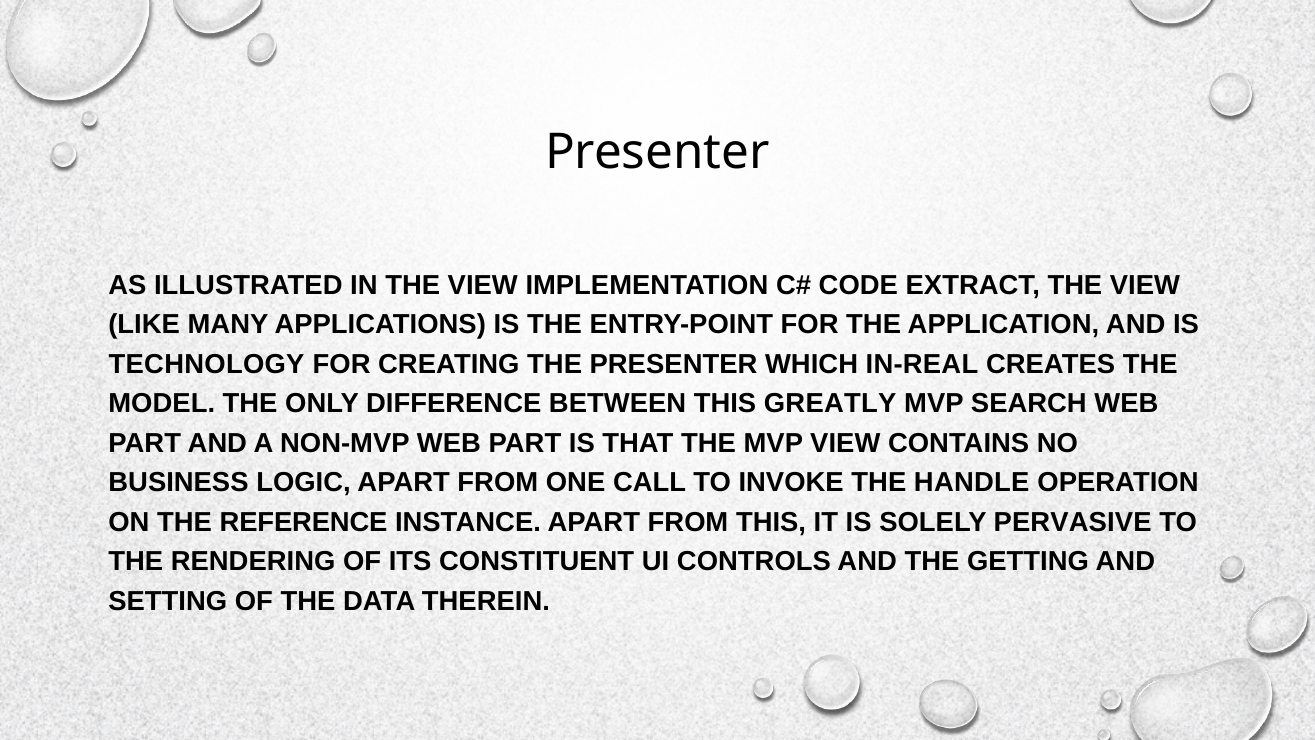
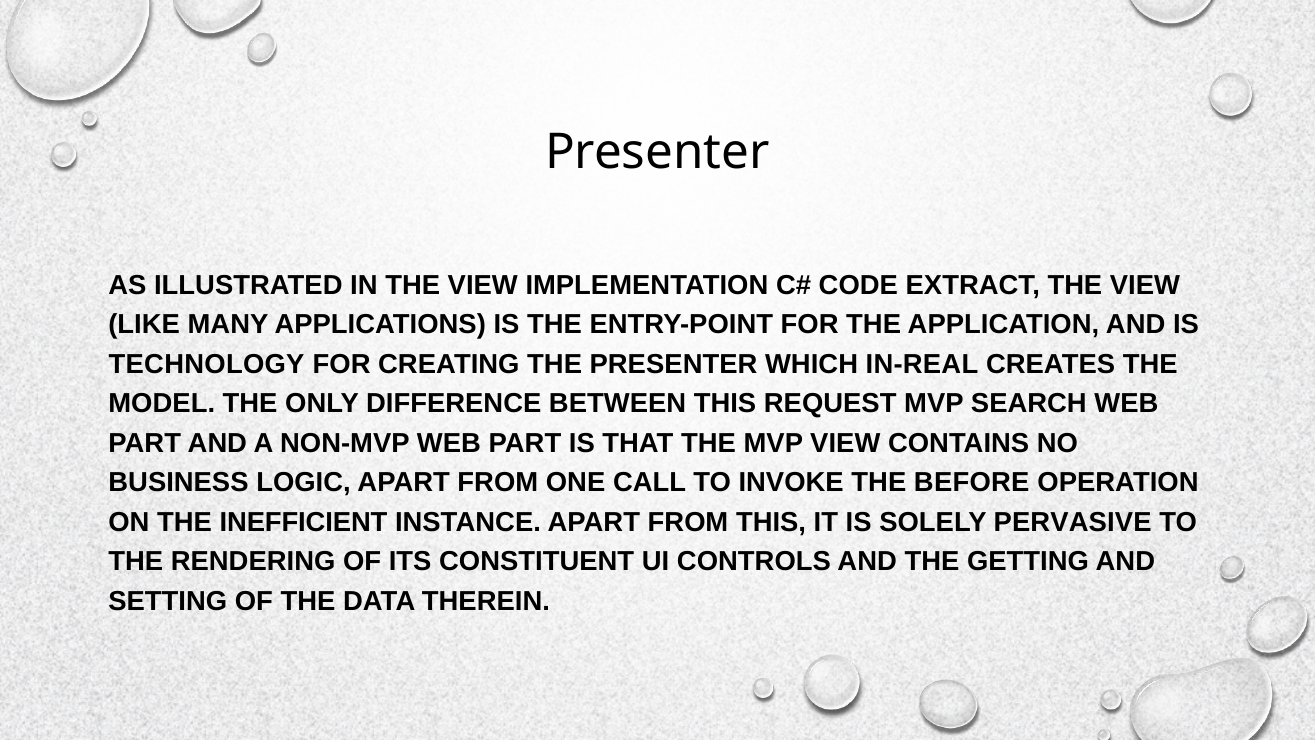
GREATLY: GREATLY -> REQUEST (830, 404)
HANDLE: HANDLE -> BEFORE (972, 482)
REFERENCE: REFERENCE -> INEFFICIENT (304, 522)
